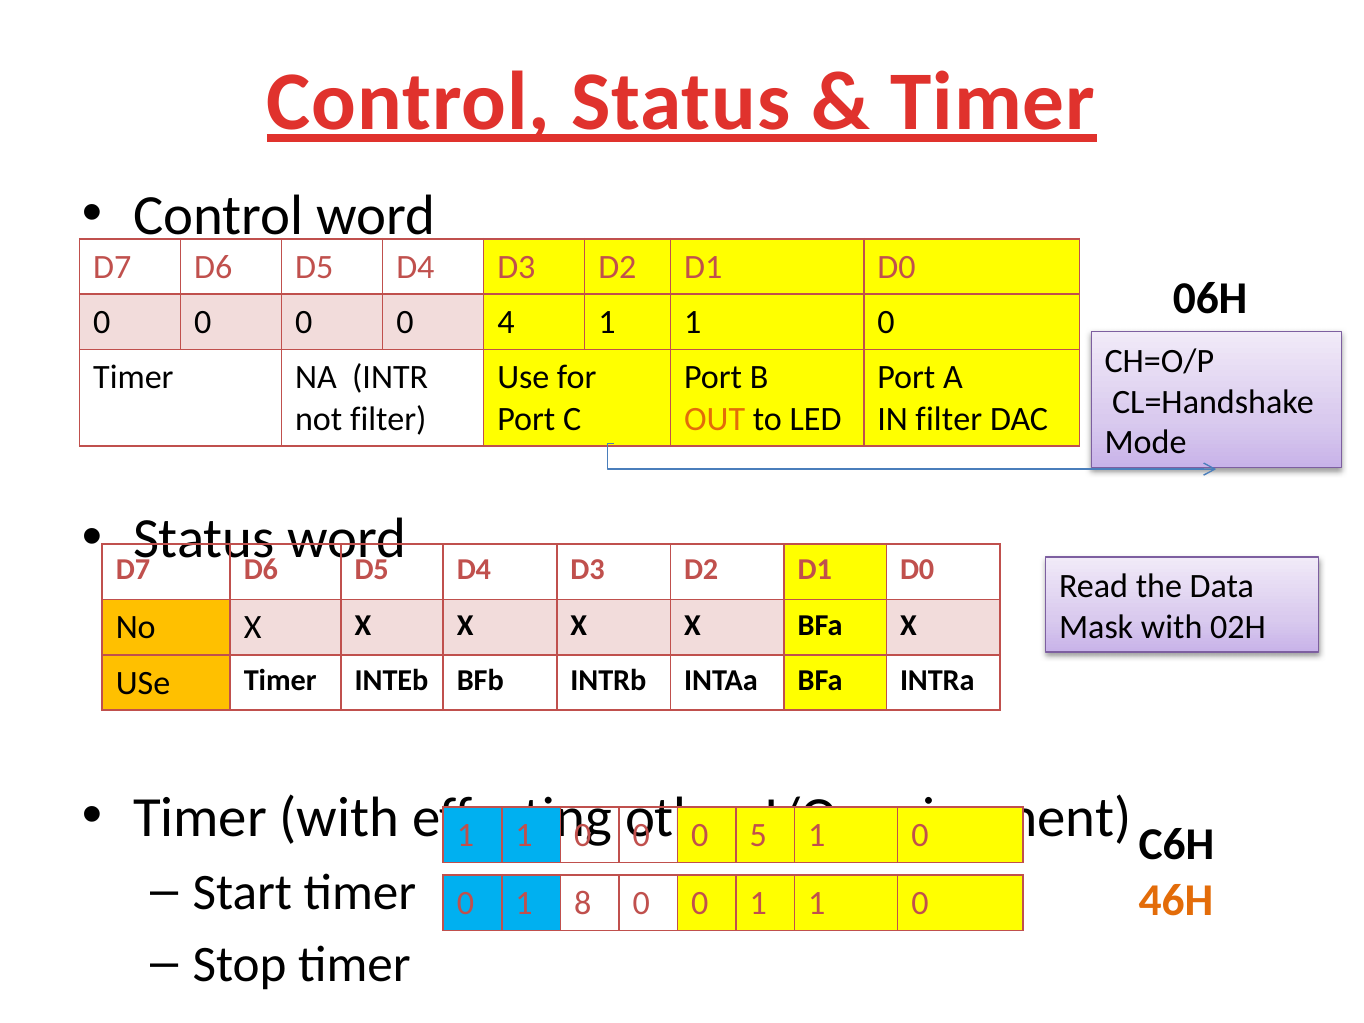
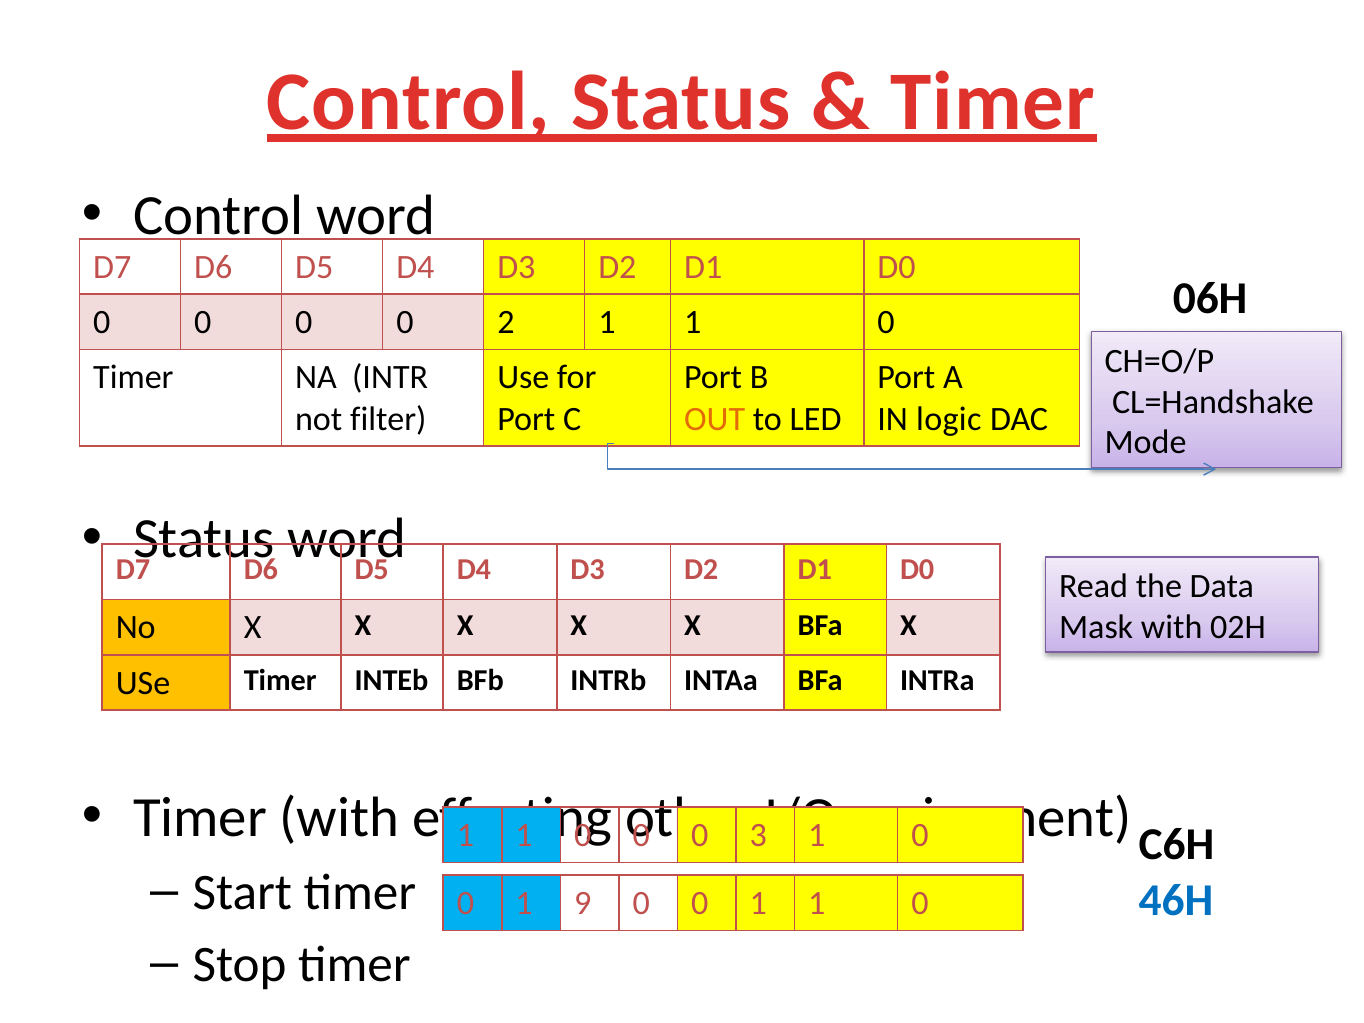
4: 4 -> 2 (506, 322)
IN filter: filter -> logic (949, 419)
5: 5 -> 3 (758, 835)
46H colour: orange -> blue (1176, 900)
8: 8 -> 9 (583, 903)
